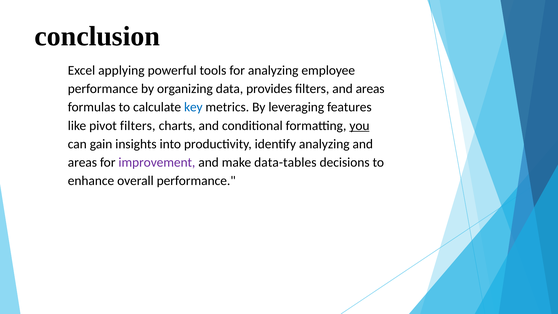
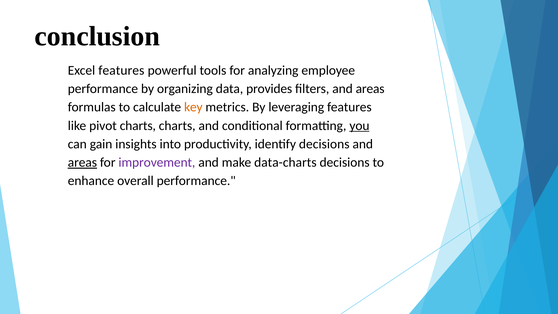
Excel applying: applying -> features (121, 70)
key colour: blue -> orange (193, 107)
pivot filters: filters -> charts (138, 126)
identify analyzing: analyzing -> decisions (324, 144)
areas underline: none -> present (82, 162)
data-tables: data-tables -> data-charts (285, 162)
